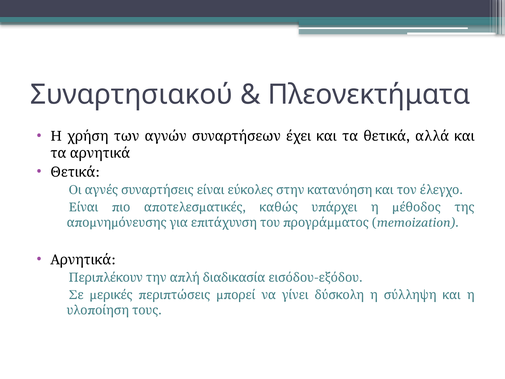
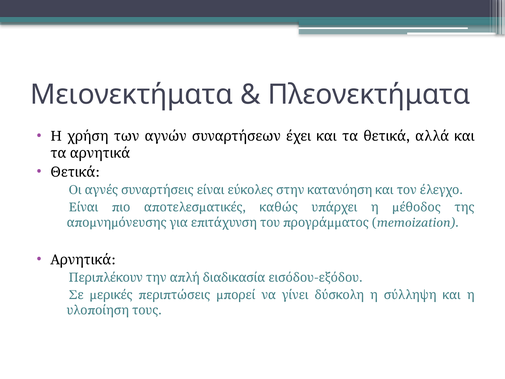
Συναρτησιακού: Συναρτησιακού -> Μειονεκτήματα (132, 95)
